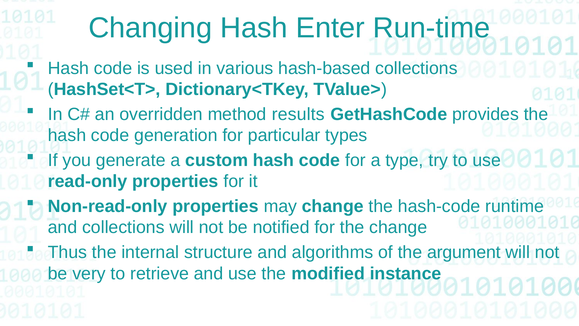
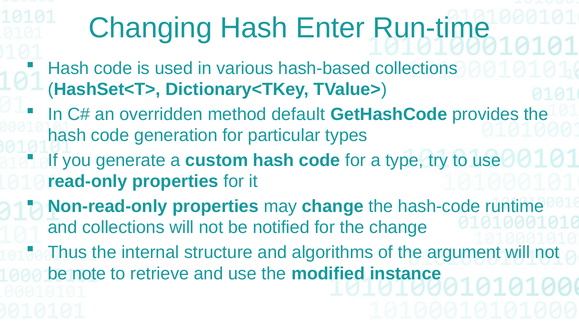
results: results -> default (298, 114)
very: very -> note (89, 273)
